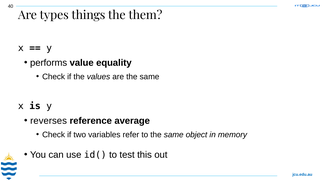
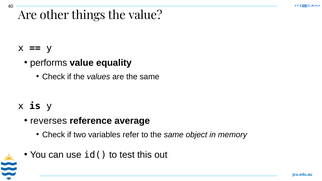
types: types -> other (54, 15)
the them: them -> value (145, 15)
